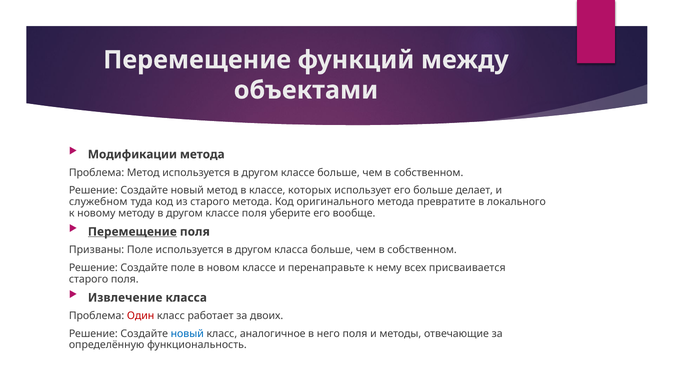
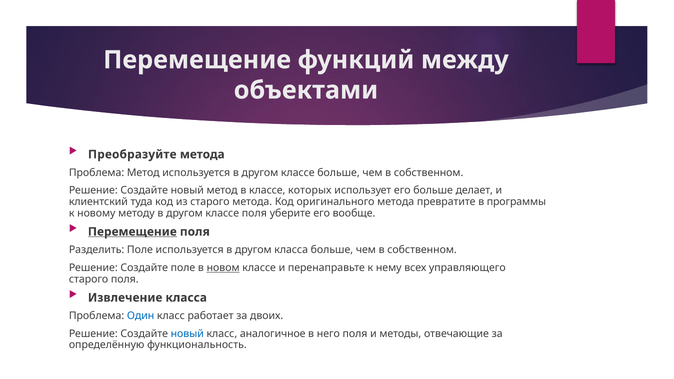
Модификации: Модификации -> Преобразуйте (132, 154)
служебном: служебном -> клиентский (98, 202)
локального: локального -> программы (516, 202)
Призваны: Призваны -> Разделить (97, 250)
новом underline: none -> present (223, 268)
присваивается: присваивается -> управляющего (467, 268)
Один colour: red -> blue (141, 316)
